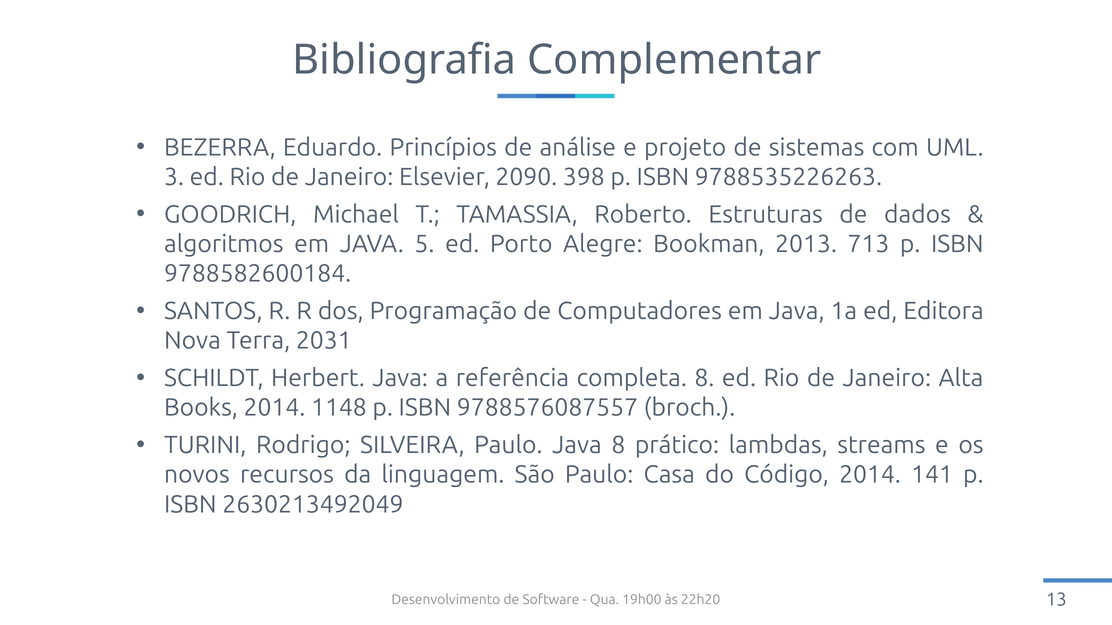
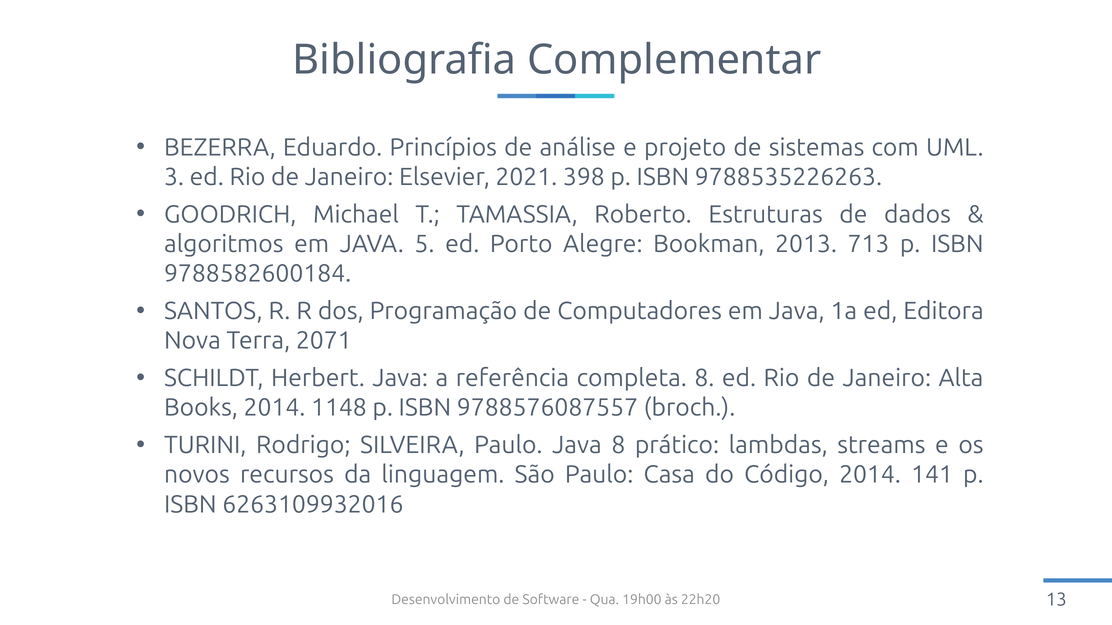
2090: 2090 -> 2021 (526, 177)
2031: 2031 -> 2071 (324, 341)
2630213492049: 2630213492049 -> 6263109932016 (313, 505)
